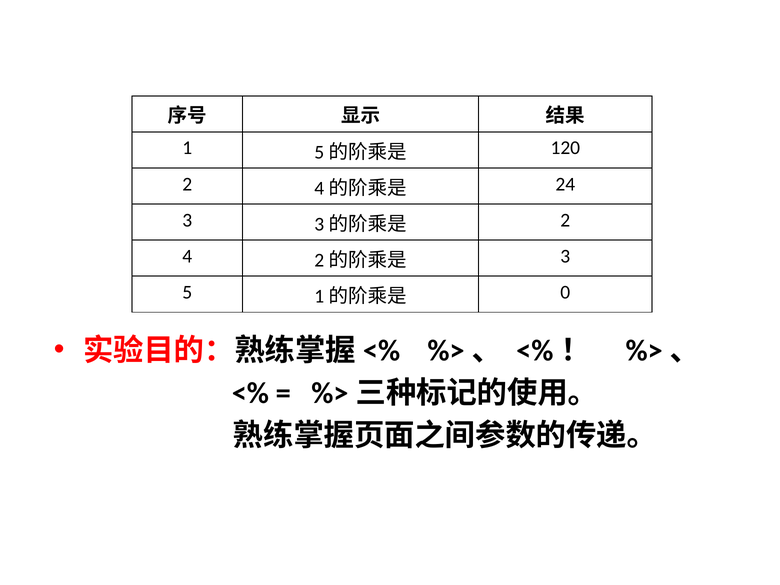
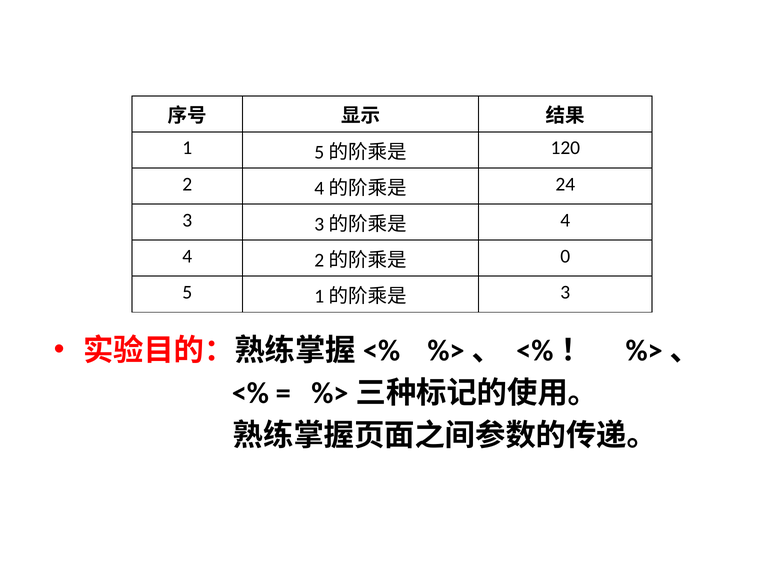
2: 2 -> 4 (565, 220)
3: 3 -> 0 (565, 256)
0: 0 -> 3 (565, 292)
